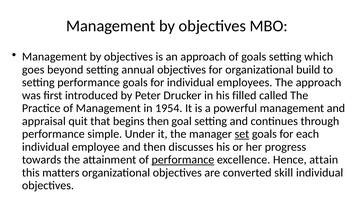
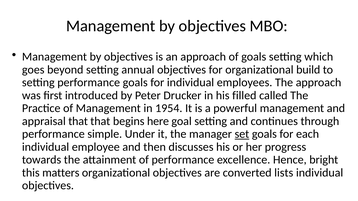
appraisal quit: quit -> that (78, 121)
begins then: then -> here (158, 121)
performance underline: present -> none (183, 160)
attain: attain -> bright (324, 160)
skill: skill -> lists (284, 173)
